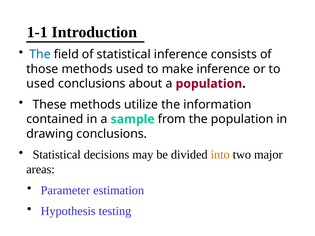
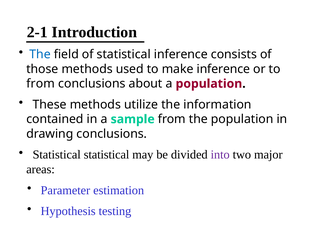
1-1: 1-1 -> 2-1 (37, 32)
used: used -> from (41, 84)
Statistical decisions: decisions -> statistical (107, 155)
into colour: orange -> purple (220, 155)
